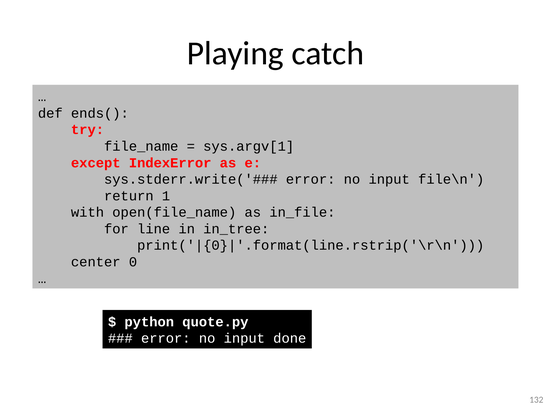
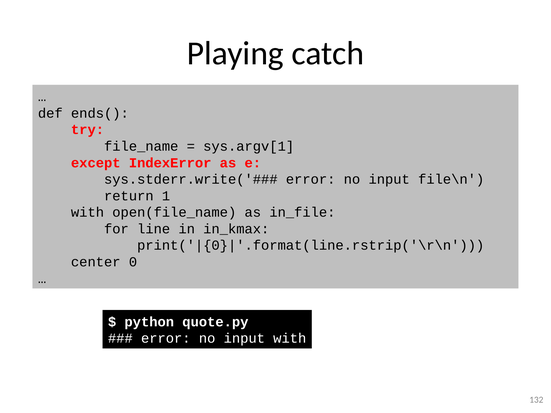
in_tree: in_tree -> in_kmax (236, 229)
input done: done -> with (290, 339)
